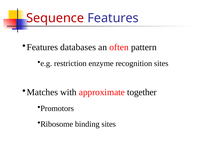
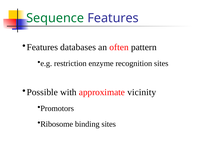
Sequence colour: red -> green (55, 18)
Matches: Matches -> Possible (42, 92)
together: together -> vicinity (142, 92)
